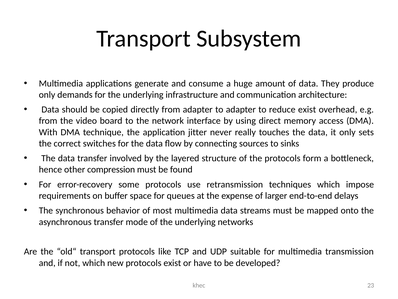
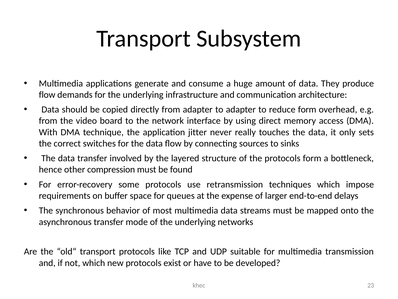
only: only -> flow (47, 95)
reduce exist: exist -> form (307, 109)
